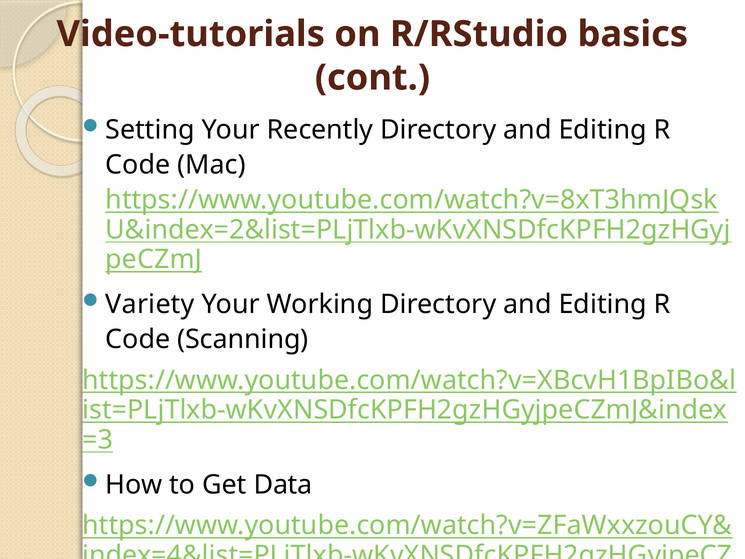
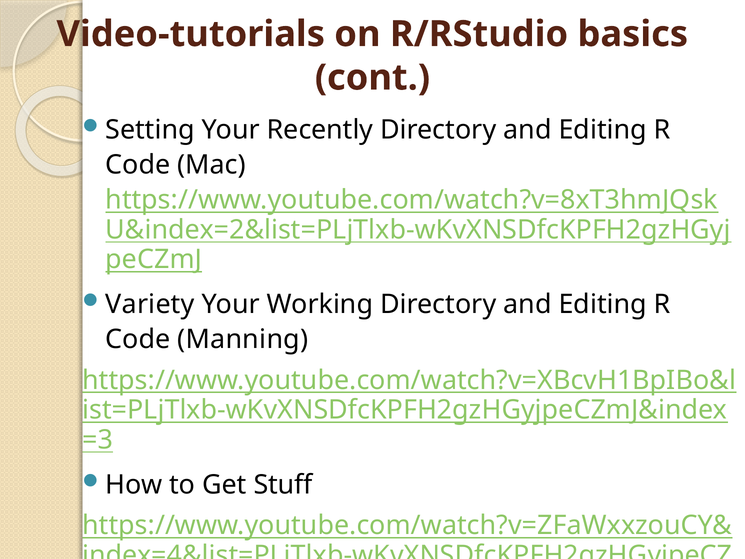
Scanning: Scanning -> Manning (243, 339)
Data: Data -> Stuff (283, 485)
